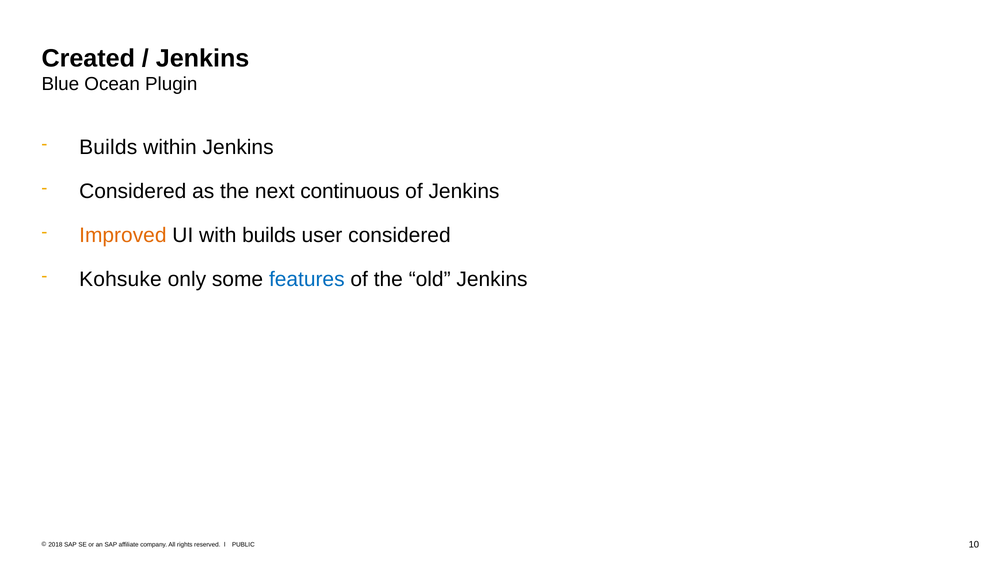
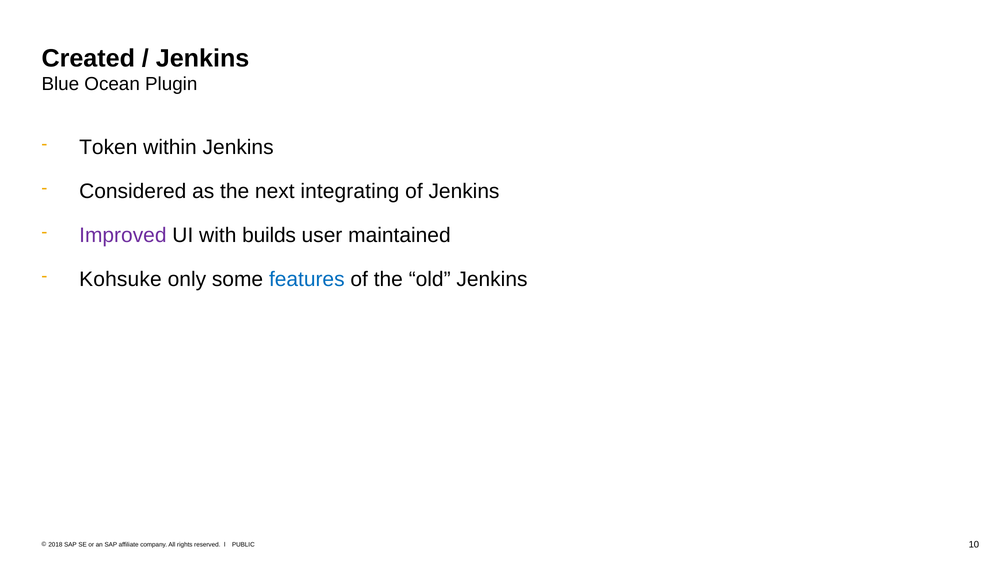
Builds: Builds -> Token (108, 148)
continuous: continuous -> integrating (350, 192)
Improved colour: orange -> purple (123, 236)
user considered: considered -> maintained (399, 236)
